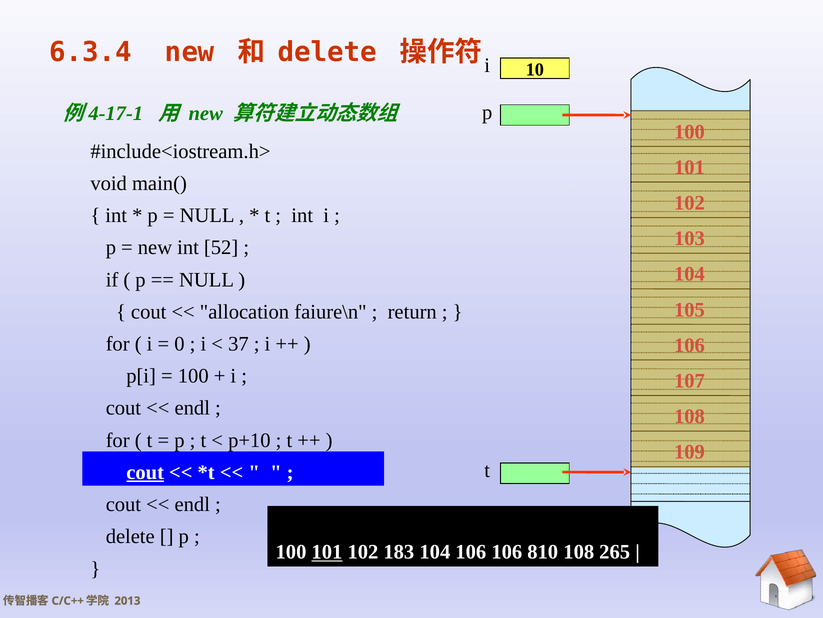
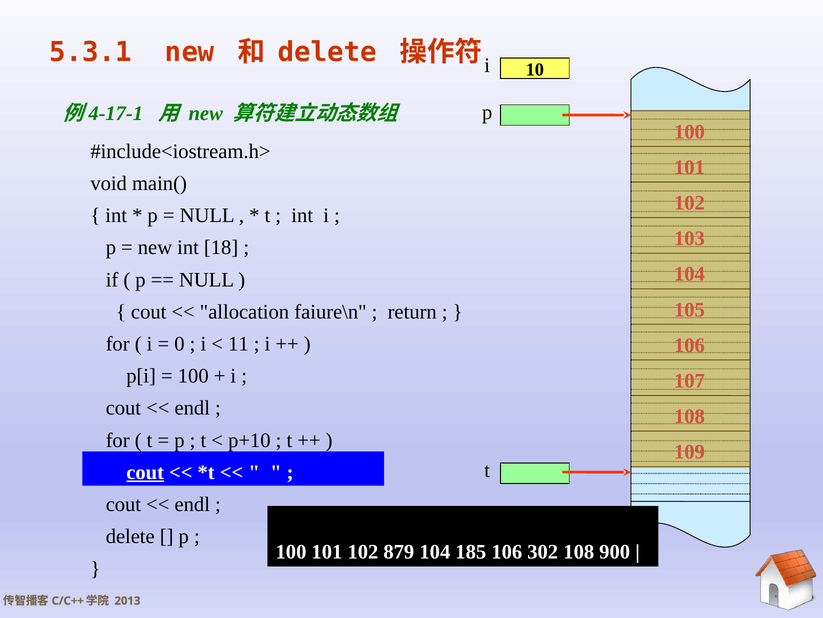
6.3.4: 6.3.4 -> 5.3.1 (91, 52)
52: 52 -> 18 (221, 247)
37: 37 -> 11 (238, 344)
101 underline: present -> none (327, 551)
183: 183 -> 879 (399, 551)
104 106: 106 -> 185 (471, 551)
810: 810 -> 302 (543, 551)
265: 265 -> 900 (615, 551)
